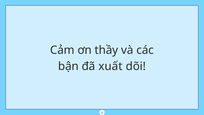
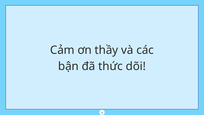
xuất: xuất -> thức (110, 66)
